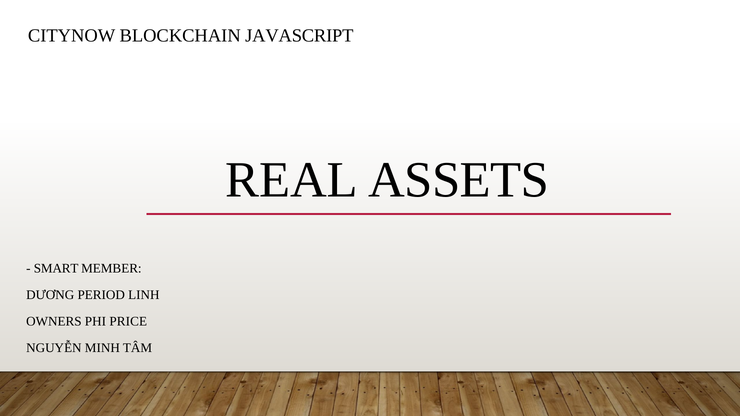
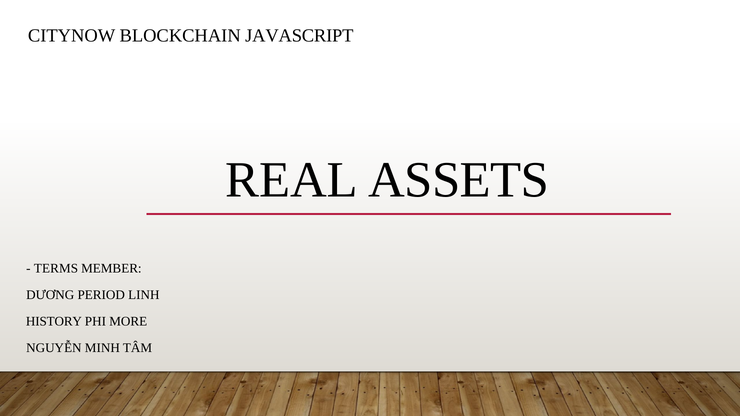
SMART: SMART -> TERMS (56, 268)
OWNERS: OWNERS -> HISTORY (54, 322)
PRICE: PRICE -> MORE (128, 322)
